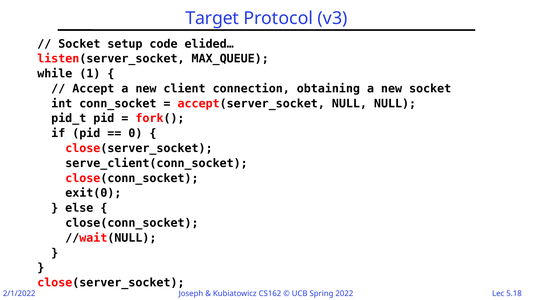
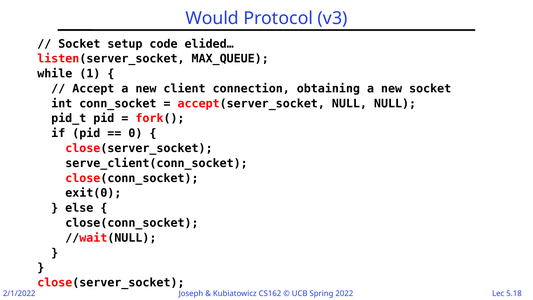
Target: Target -> Would (212, 18)
